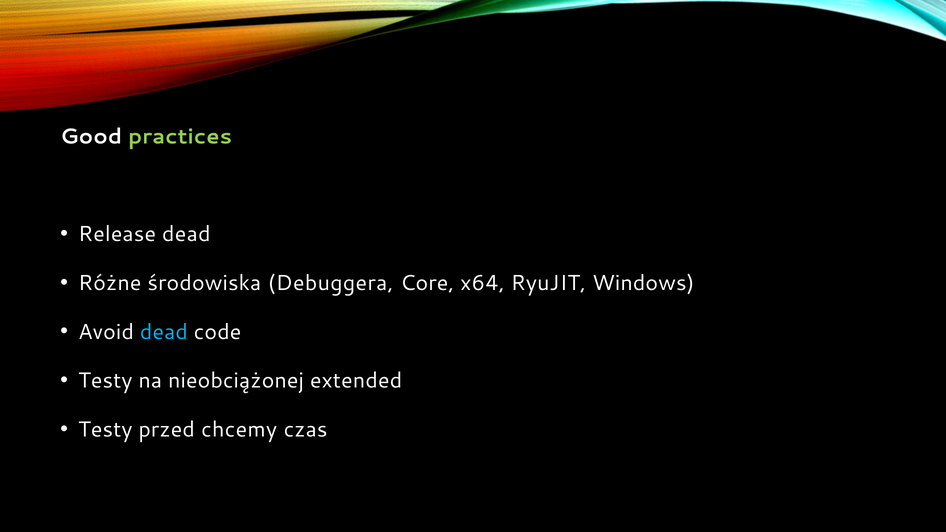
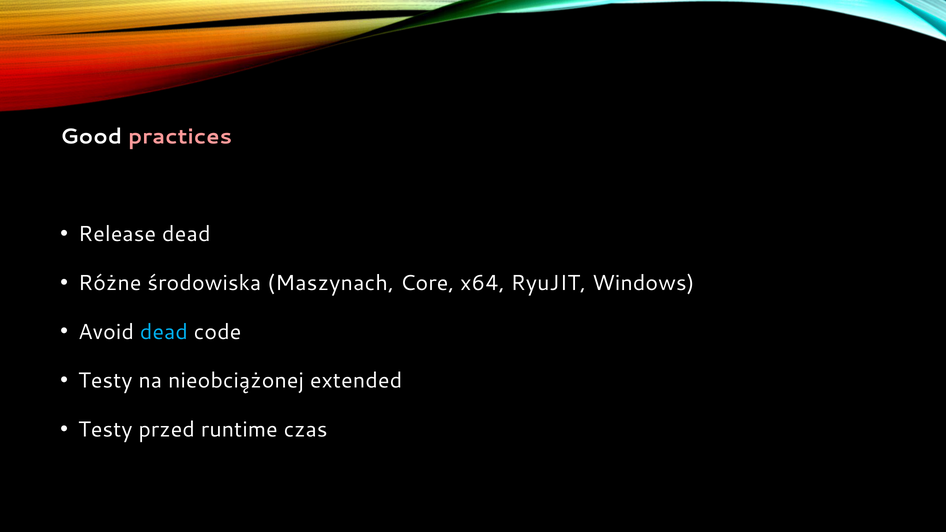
practices colour: light green -> pink (180, 137)
Debuggera: Debuggera -> Maszynach (331, 283)
chcemy: chcemy -> runtime (239, 430)
